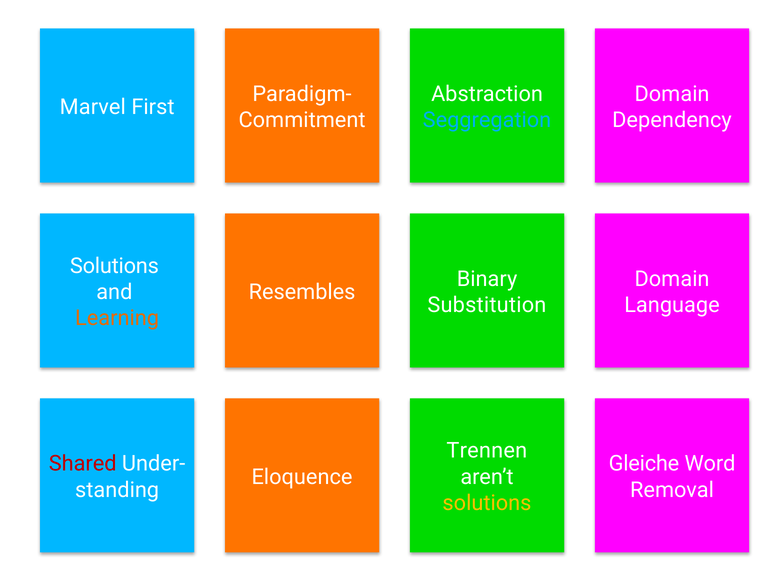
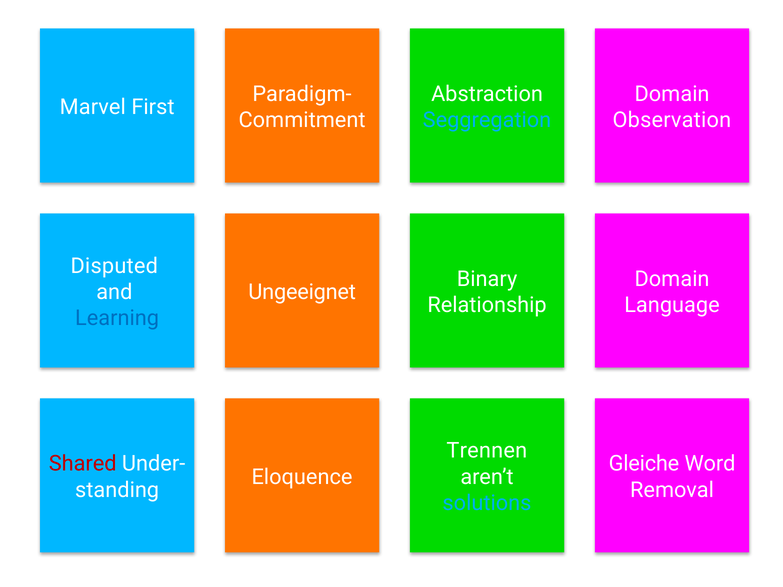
Dependency: Dependency -> Observation (672, 120)
Solutions: Solutions -> Disputed (114, 266)
Resembles: Resembles -> Ungeeignet (302, 292)
Substitution: Substitution -> Relationship (487, 305)
Learning colour: orange -> blue (117, 318)
solutions colour: yellow -> light blue (487, 503)
